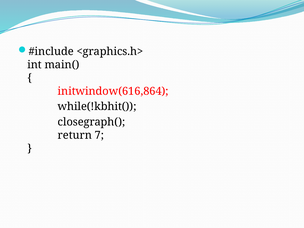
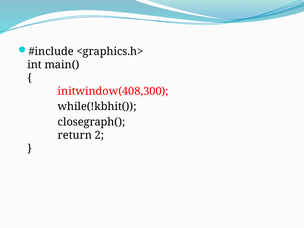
initwindow(616,864: initwindow(616,864 -> initwindow(408,300 (113, 91)
7: 7 -> 2 (99, 135)
